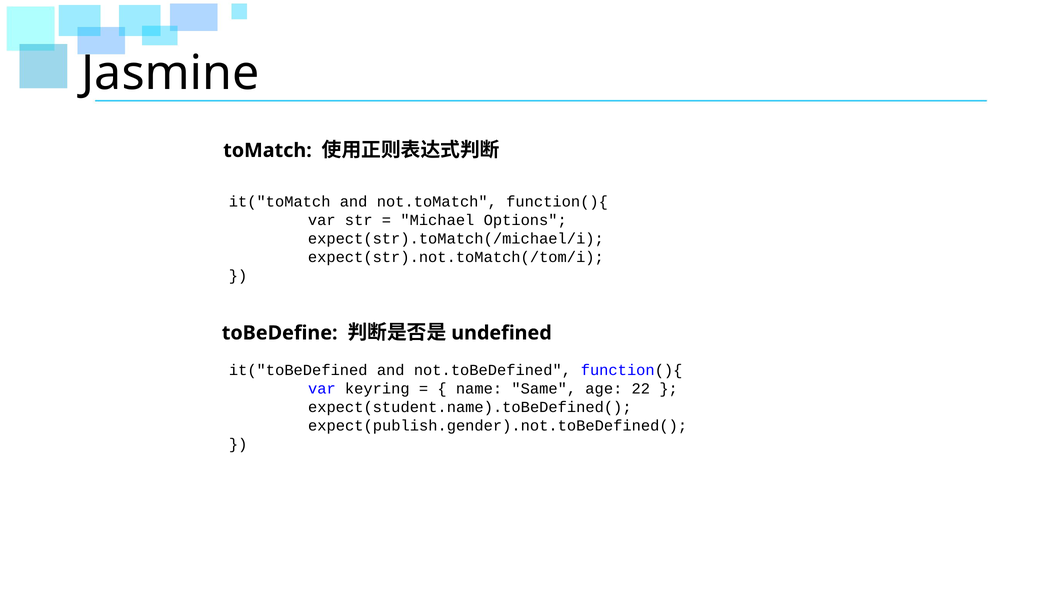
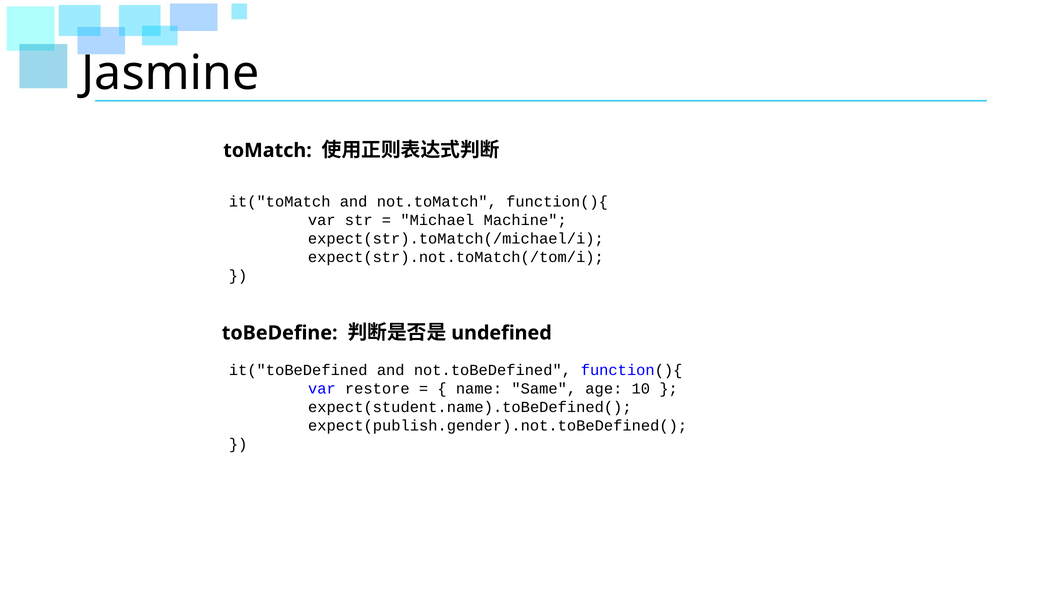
Options: Options -> Machine (525, 220)
keyring: keyring -> restore (377, 389)
22: 22 -> 10 (641, 389)
